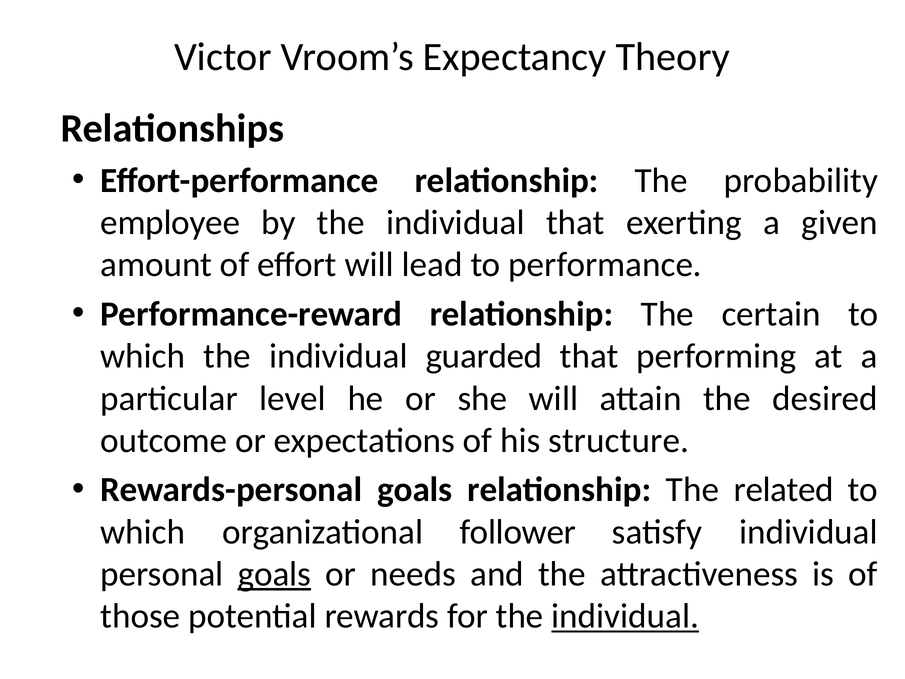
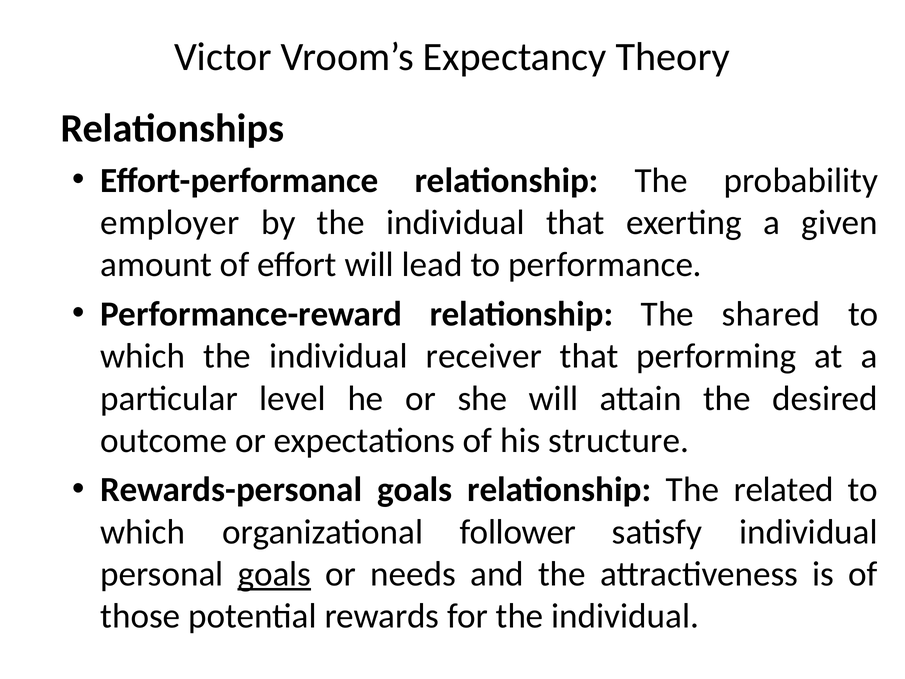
employee: employee -> employer (170, 223)
certain: certain -> shared (771, 314)
guarded: guarded -> receiver (484, 356)
individual underline: present -> none (625, 616)
